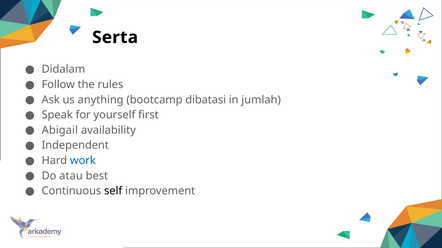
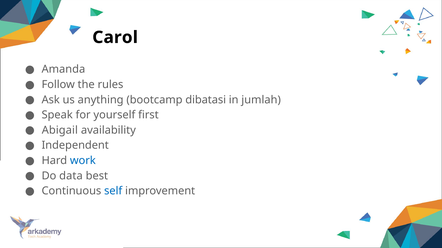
Serta: Serta -> Carol (115, 37)
Didalam: Didalam -> Amanda (63, 70)
atau: atau -> data (71, 176)
self colour: black -> blue (113, 191)
